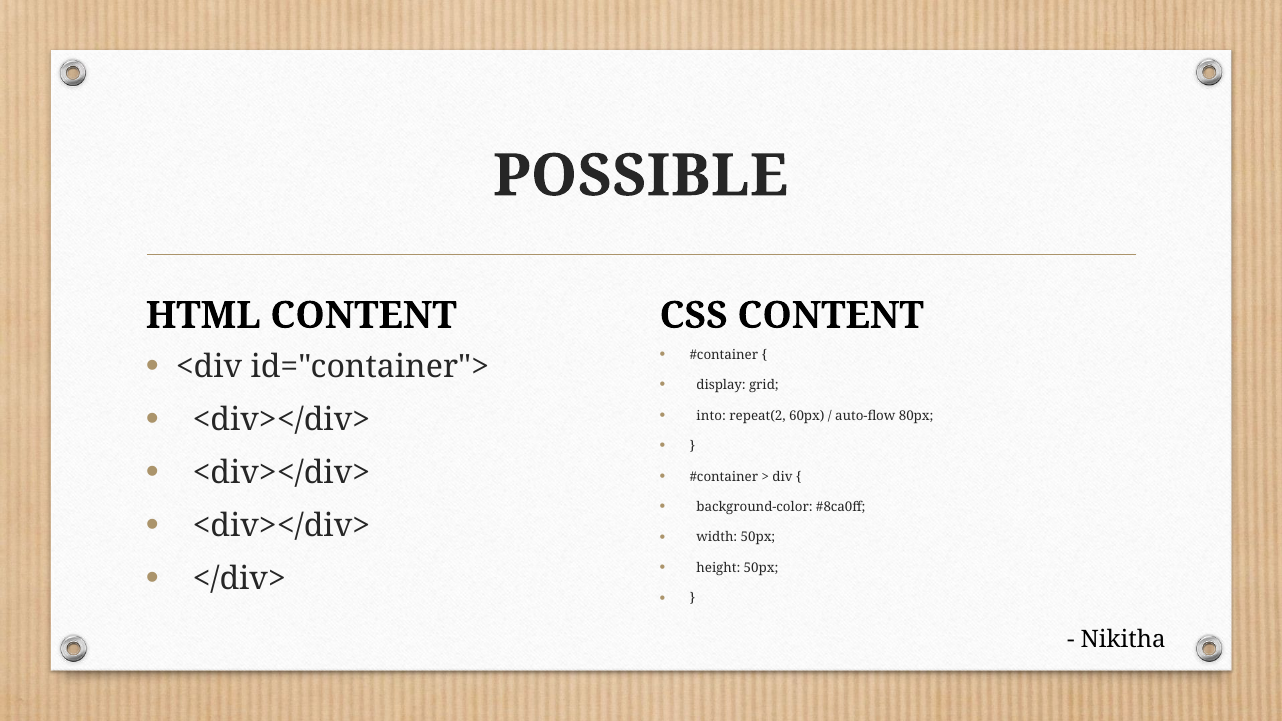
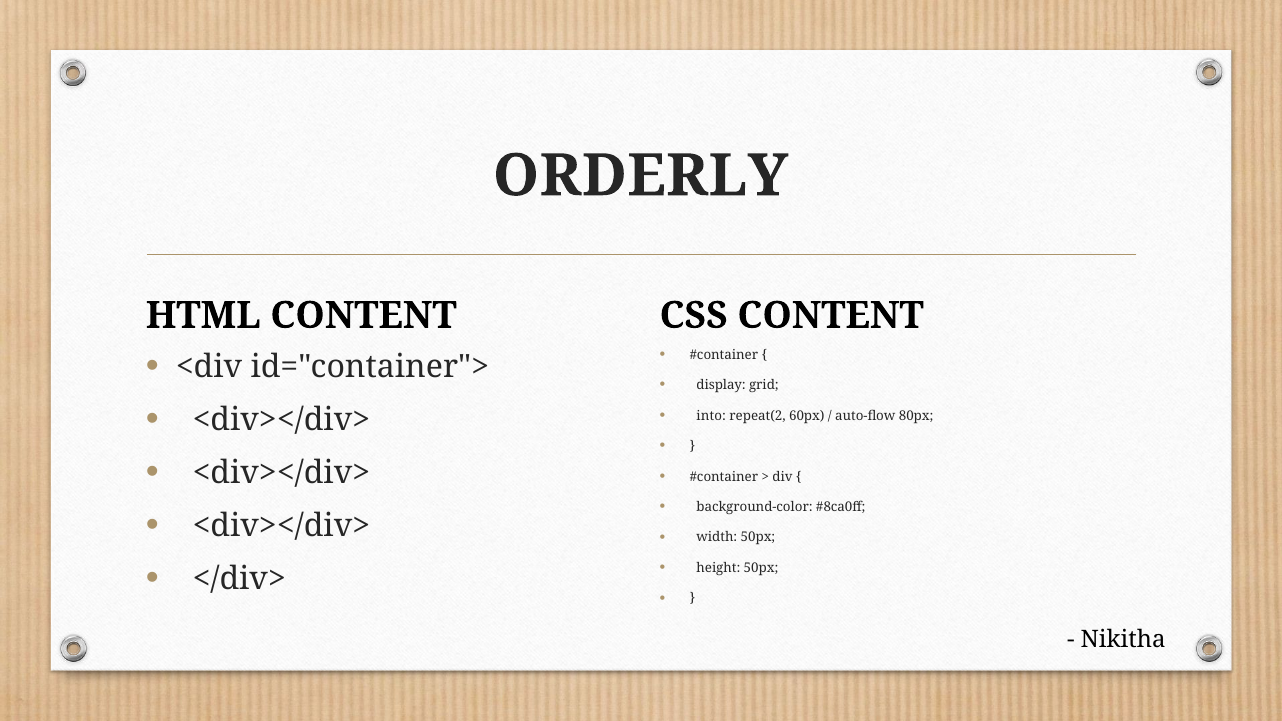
POSSIBLE: POSSIBLE -> ORDERLY (641, 176)
